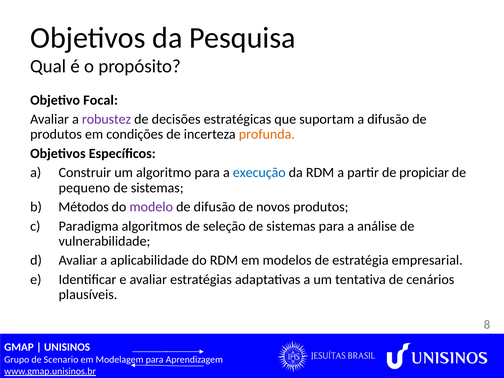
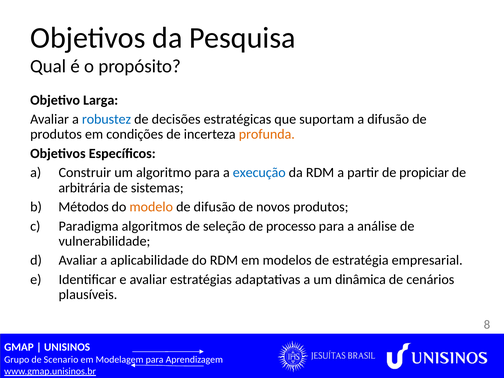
Focal: Focal -> Larga (101, 100)
robustez colour: purple -> blue (107, 119)
pequeno: pequeno -> arbitrária (84, 188)
modelo colour: purple -> orange (151, 207)
seleção de sistemas: sistemas -> processo (291, 226)
tentativa: tentativa -> dinâmica (361, 280)
